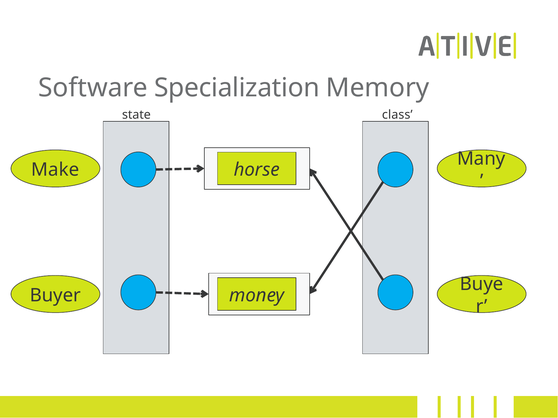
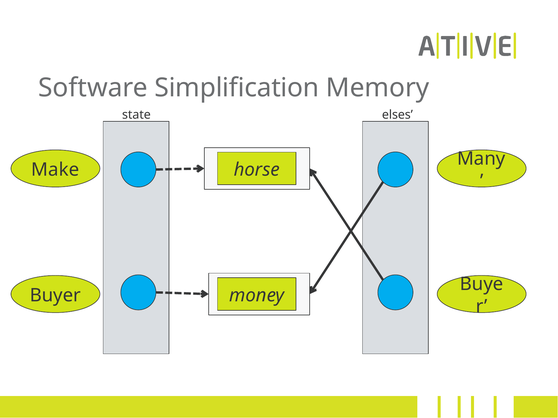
Specialization: Specialization -> Simplification (237, 88)
class: class -> elses (397, 115)
